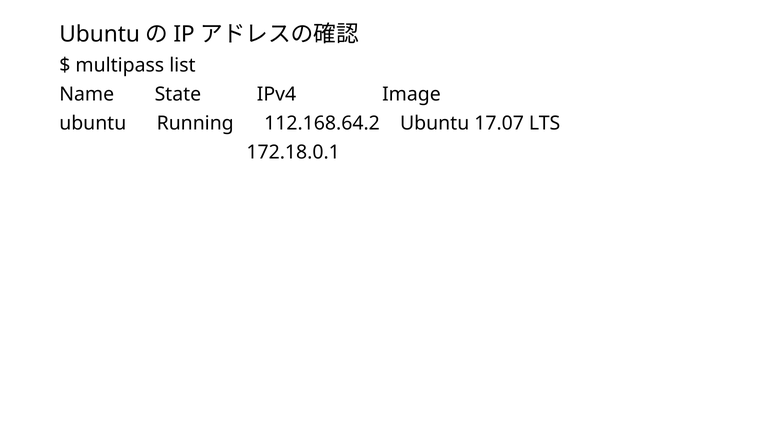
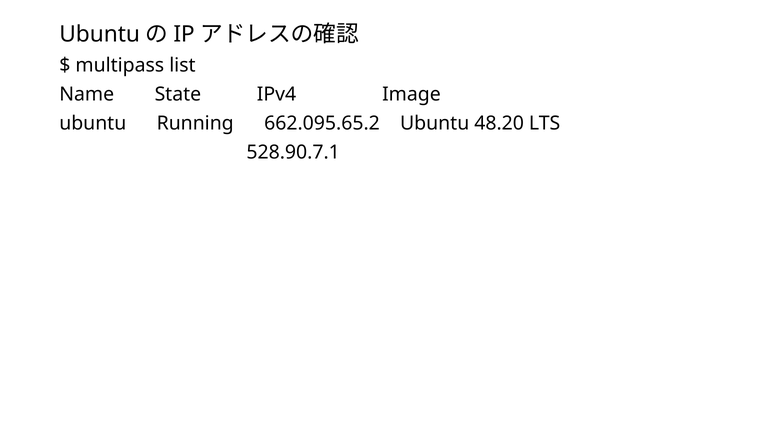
112.168.64.2: 112.168.64.2 -> 662.095.65.2 (322, 123)
17.07: 17.07 -> 48.20 (499, 123)
172.18.0.1: 172.18.0.1 -> 528.90.7.1 (293, 152)
